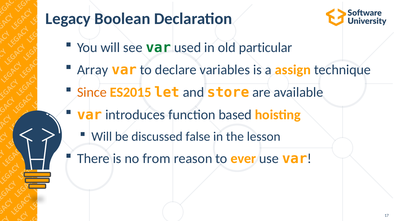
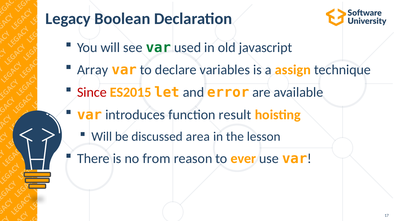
particular: particular -> javascript (266, 48)
Since colour: orange -> red (92, 93)
store: store -> error (228, 93)
based: based -> result (235, 115)
false: false -> area (198, 137)
